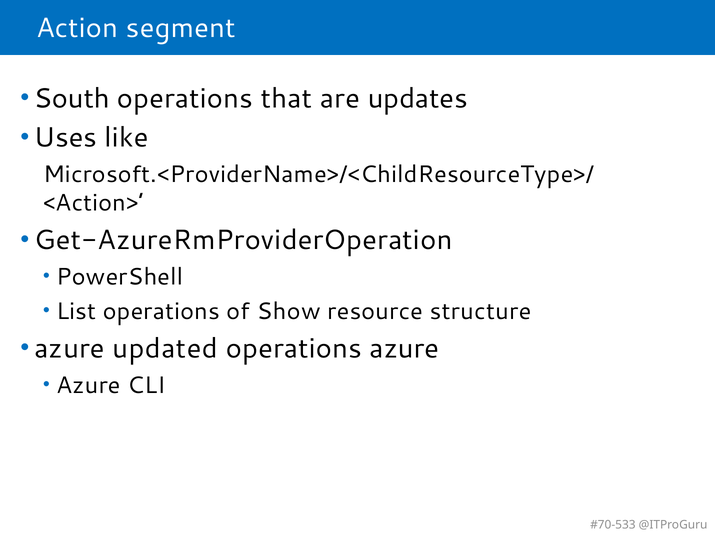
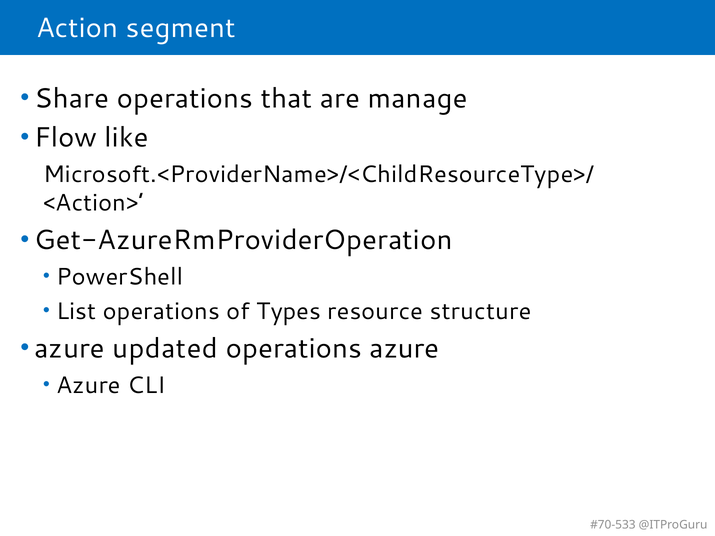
South: South -> Share (72, 98)
updates: updates -> manage (418, 98)
Uses: Uses -> Flow (66, 138)
Show: Show -> Types (289, 312)
